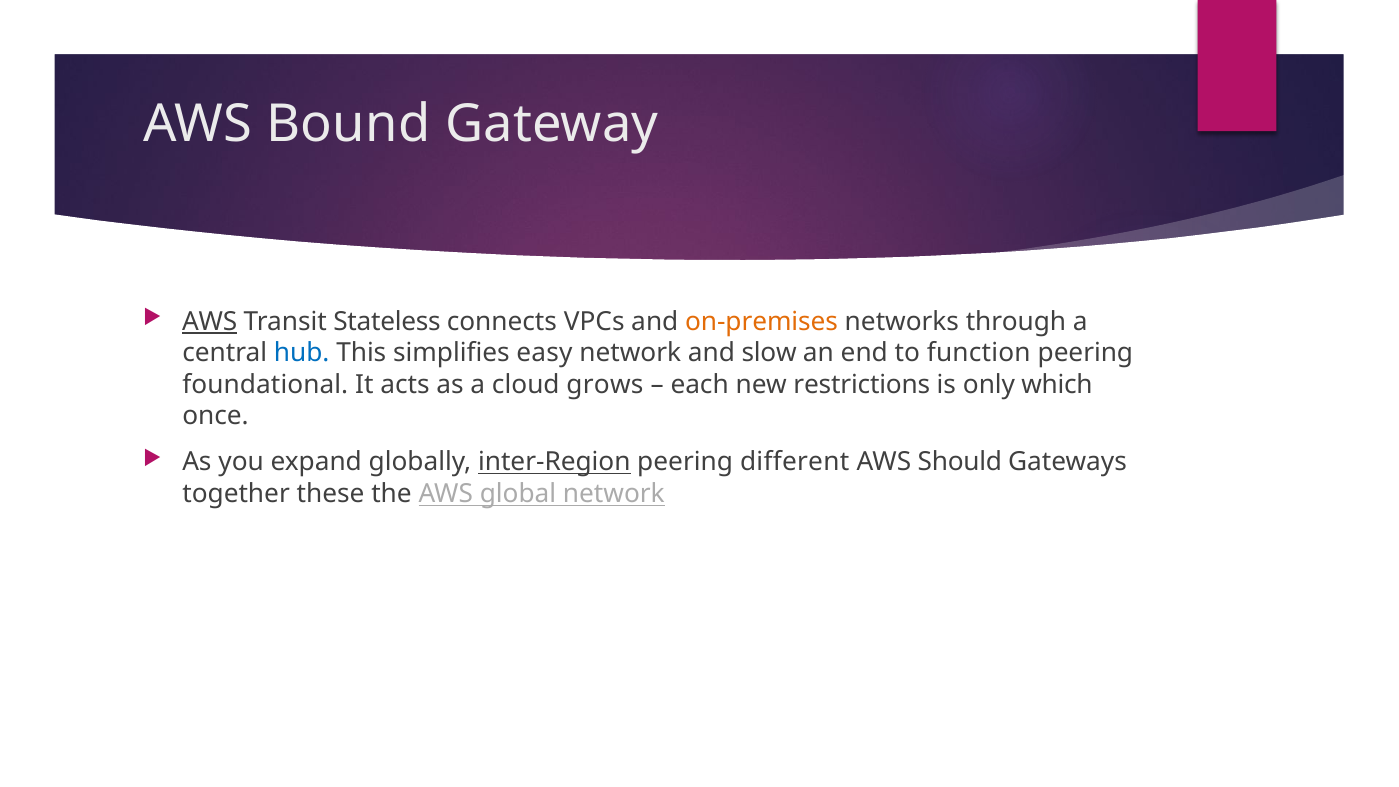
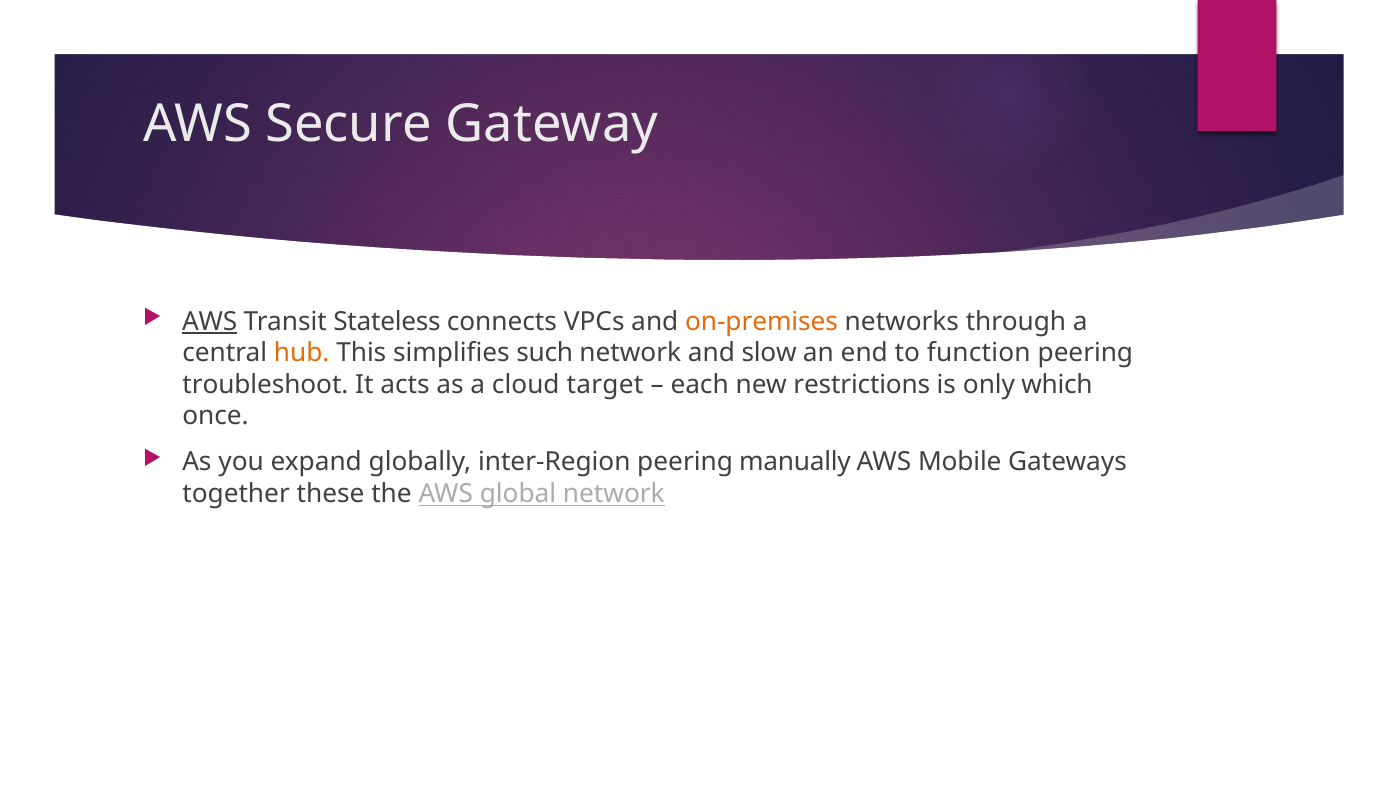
Bound: Bound -> Secure (349, 124)
hub colour: blue -> orange (302, 353)
easy: easy -> such (545, 353)
foundational: foundational -> troubleshoot (265, 385)
grows: grows -> target (605, 385)
inter-Region underline: present -> none (554, 462)
different: different -> manually (795, 462)
Should: Should -> Mobile (960, 462)
